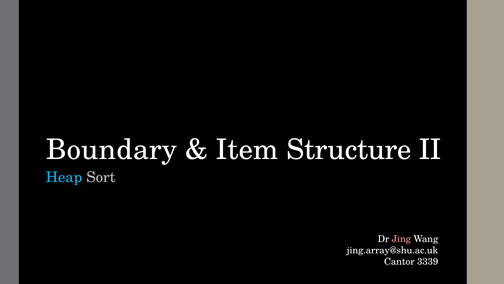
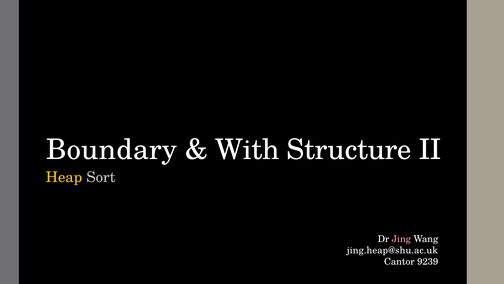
Item: Item -> With (247, 149)
Heap colour: light blue -> yellow (64, 177)
jing.array@shu.ac.uk: jing.array@shu.ac.uk -> jing.heap@shu.ac.uk (392, 250)
3339: 3339 -> 9239 (428, 261)
